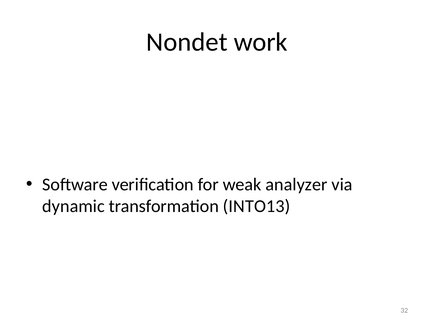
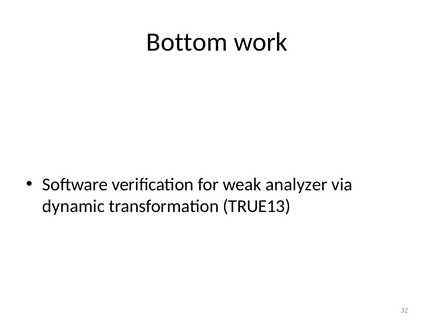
Nondet: Nondet -> Bottom (187, 42)
INTO13: INTO13 -> TRUE13 (257, 206)
